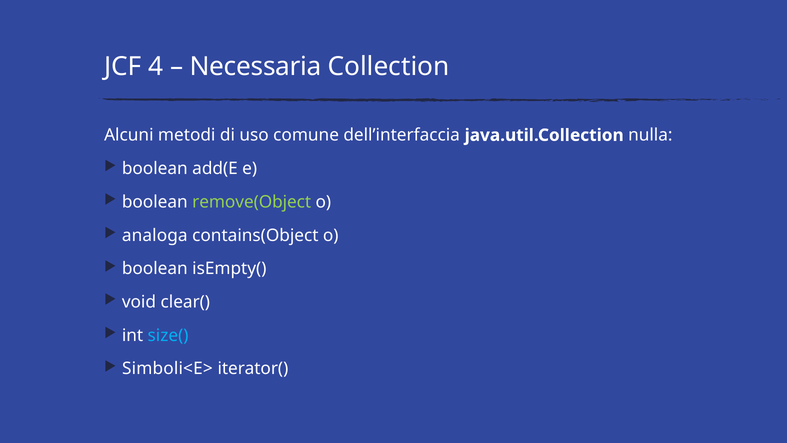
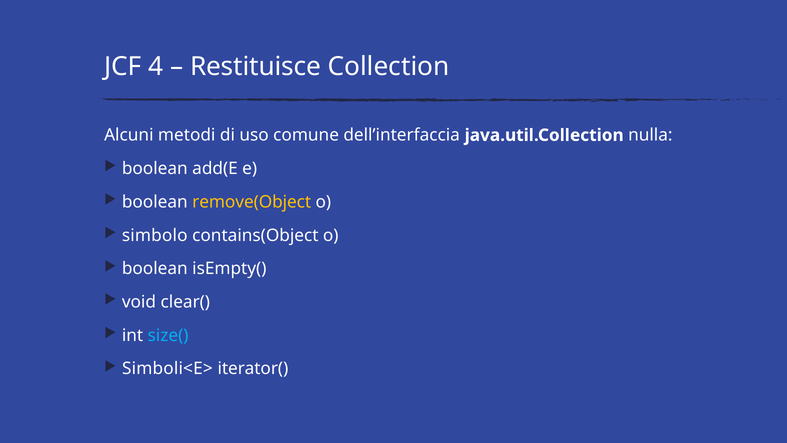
Necessaria: Necessaria -> Restituisce (256, 66)
remove(Object colour: light green -> yellow (252, 202)
analoga: analoga -> simbolo (155, 235)
